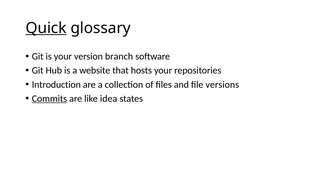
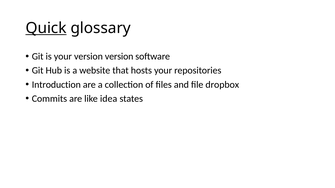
version branch: branch -> version (119, 57)
versions: versions -> dropbox (222, 85)
Commits underline: present -> none (49, 99)
